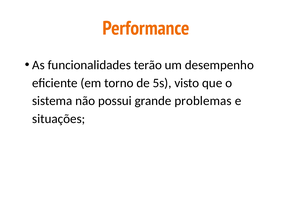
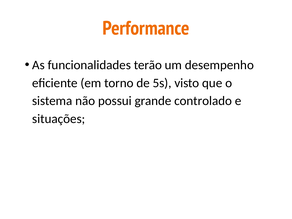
problemas: problemas -> controlado (203, 101)
